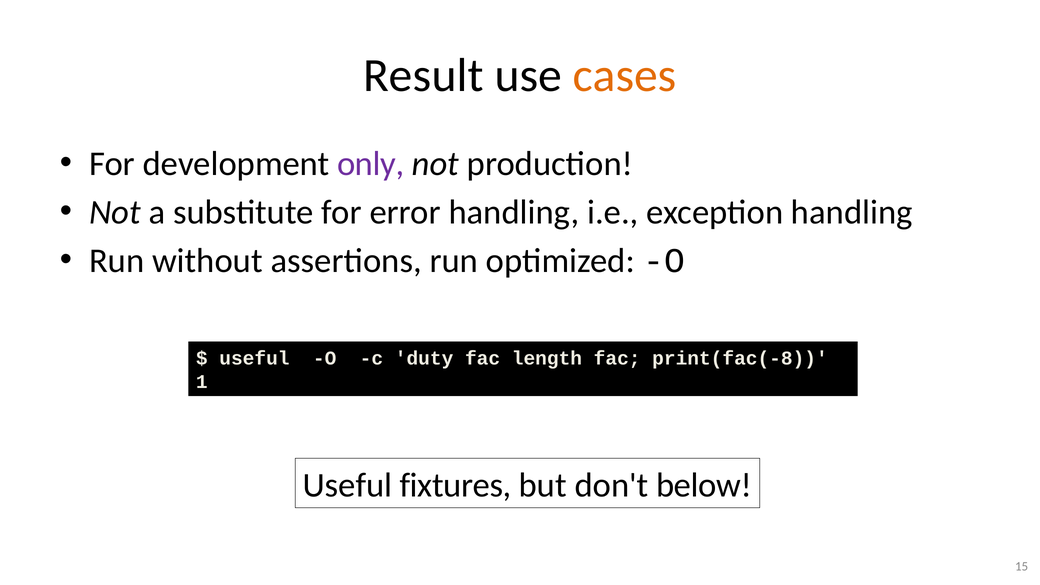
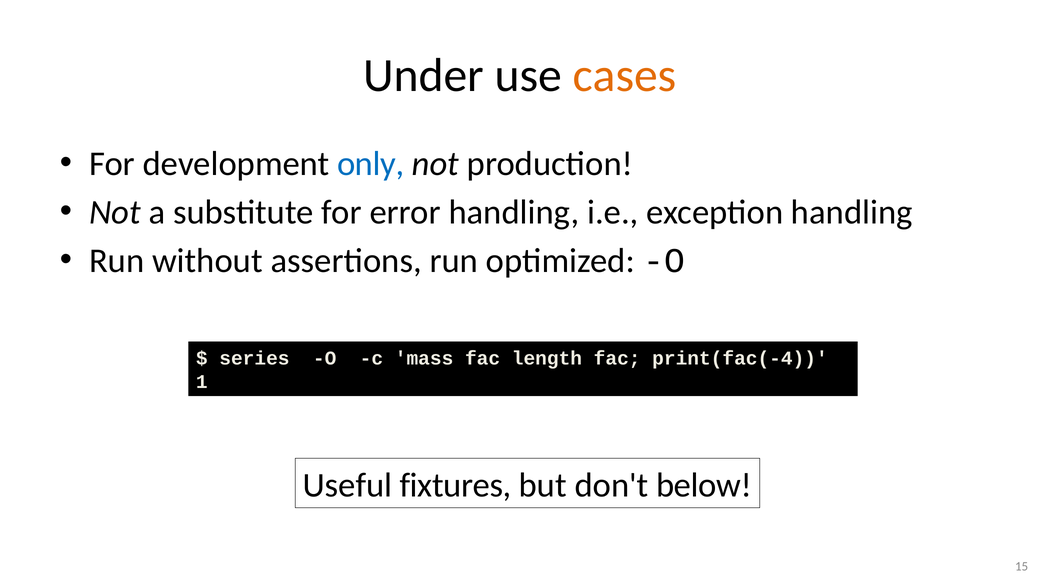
Result: Result -> Under (423, 76)
only colour: purple -> blue (371, 164)
useful: useful -> series (254, 359)
duty: duty -> mass (424, 359)
print(fac(-8: print(fac(-8 -> print(fac(-4 (740, 359)
